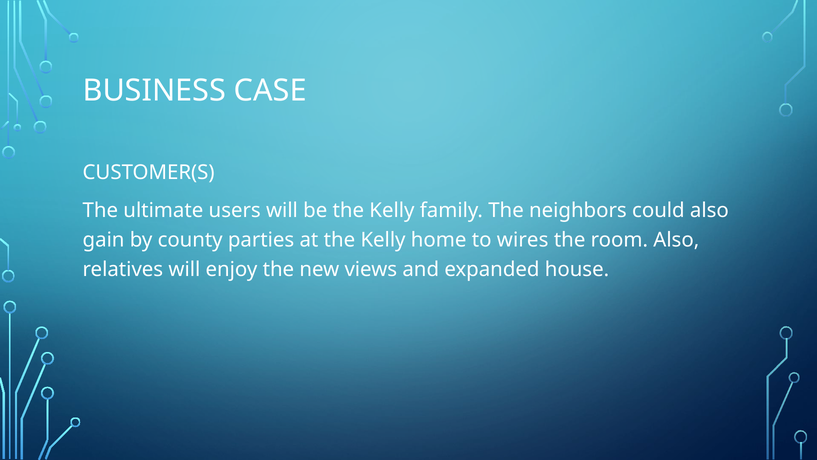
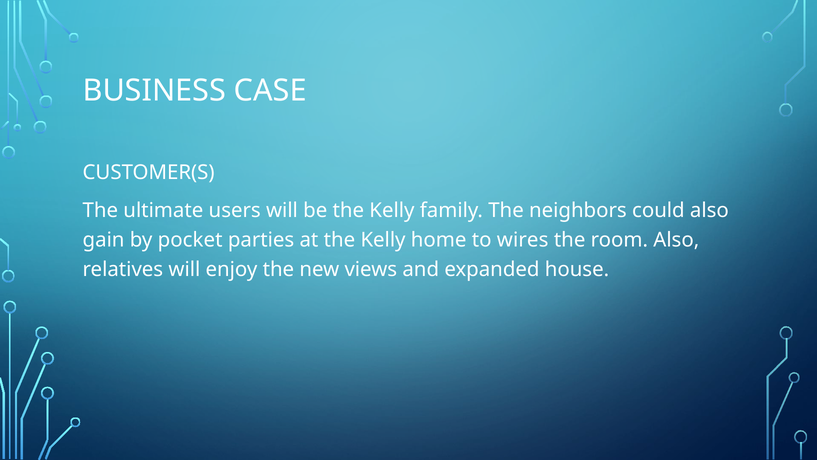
county: county -> pocket (190, 240)
